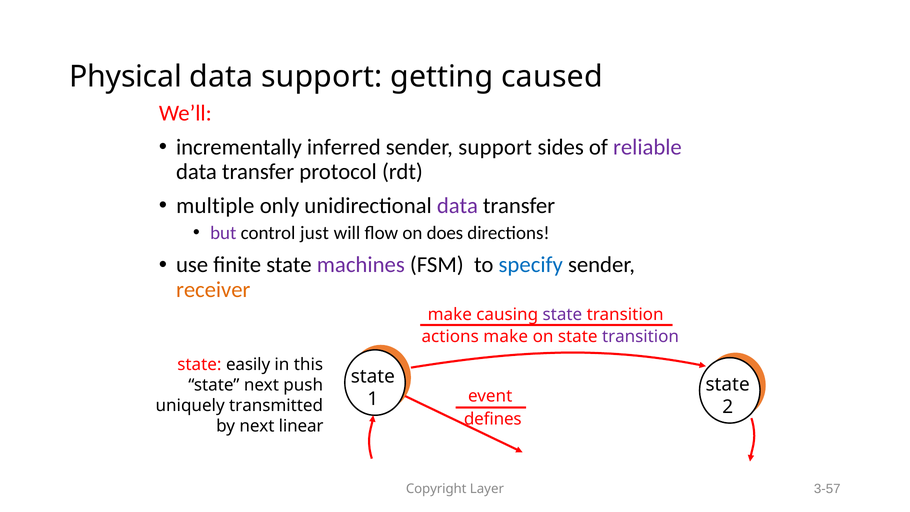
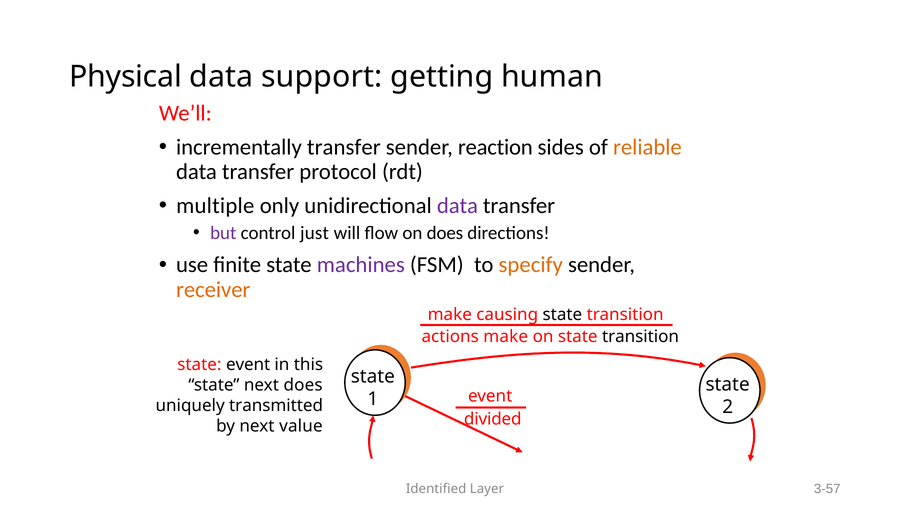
caused: caused -> human (552, 77)
incrementally inferred: inferred -> transfer (344, 147)
sender support: support -> reaction (495, 147)
reliable colour: purple -> orange (647, 147)
specify colour: blue -> orange (531, 265)
state colour: purple -> black (562, 314)
transition colour: purple -> black (640, 336)
state easily: easily -> event (248, 365)
next push: push -> does (303, 385)
defines: defines -> divided (493, 419)
linear: linear -> value (301, 426)
Copyright: Copyright -> Identified (436, 489)
